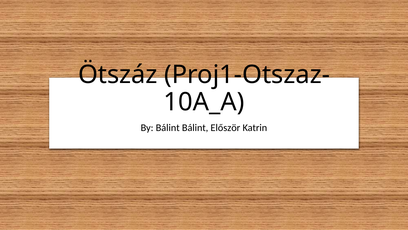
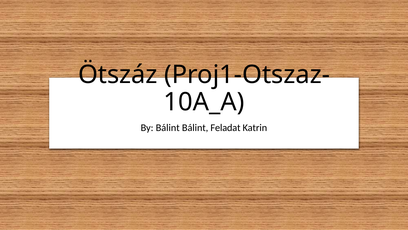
Először: Először -> Feladat (225, 128)
